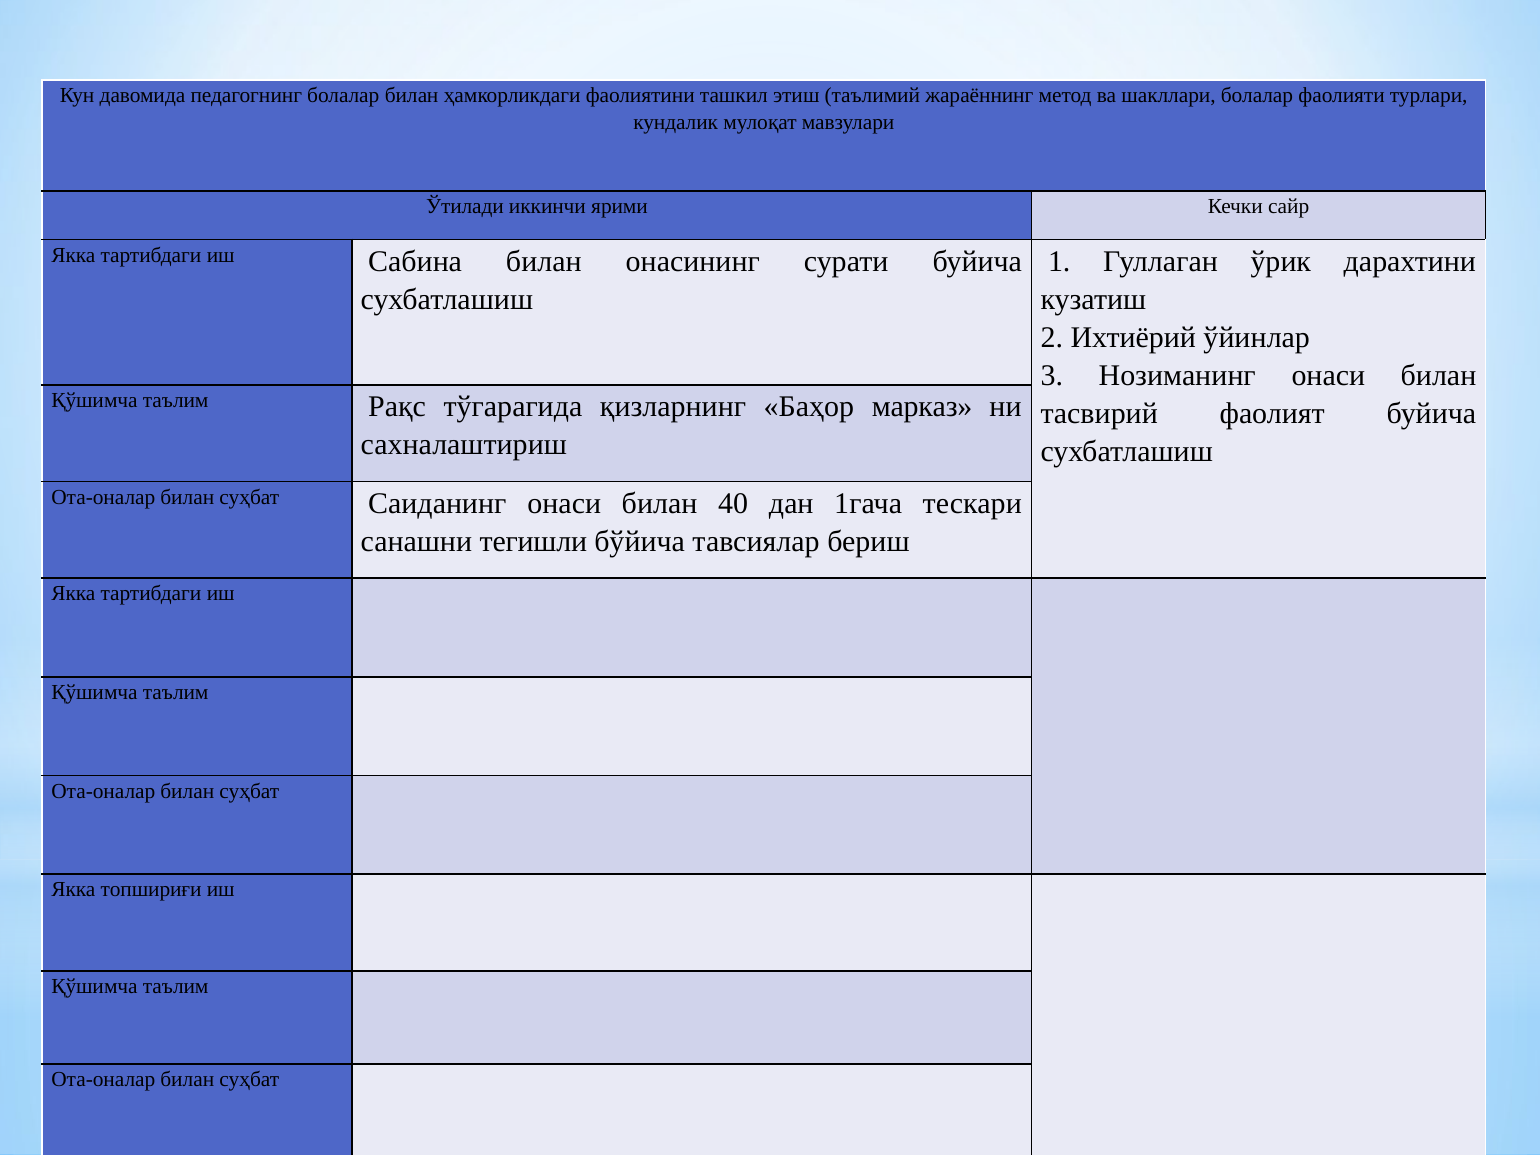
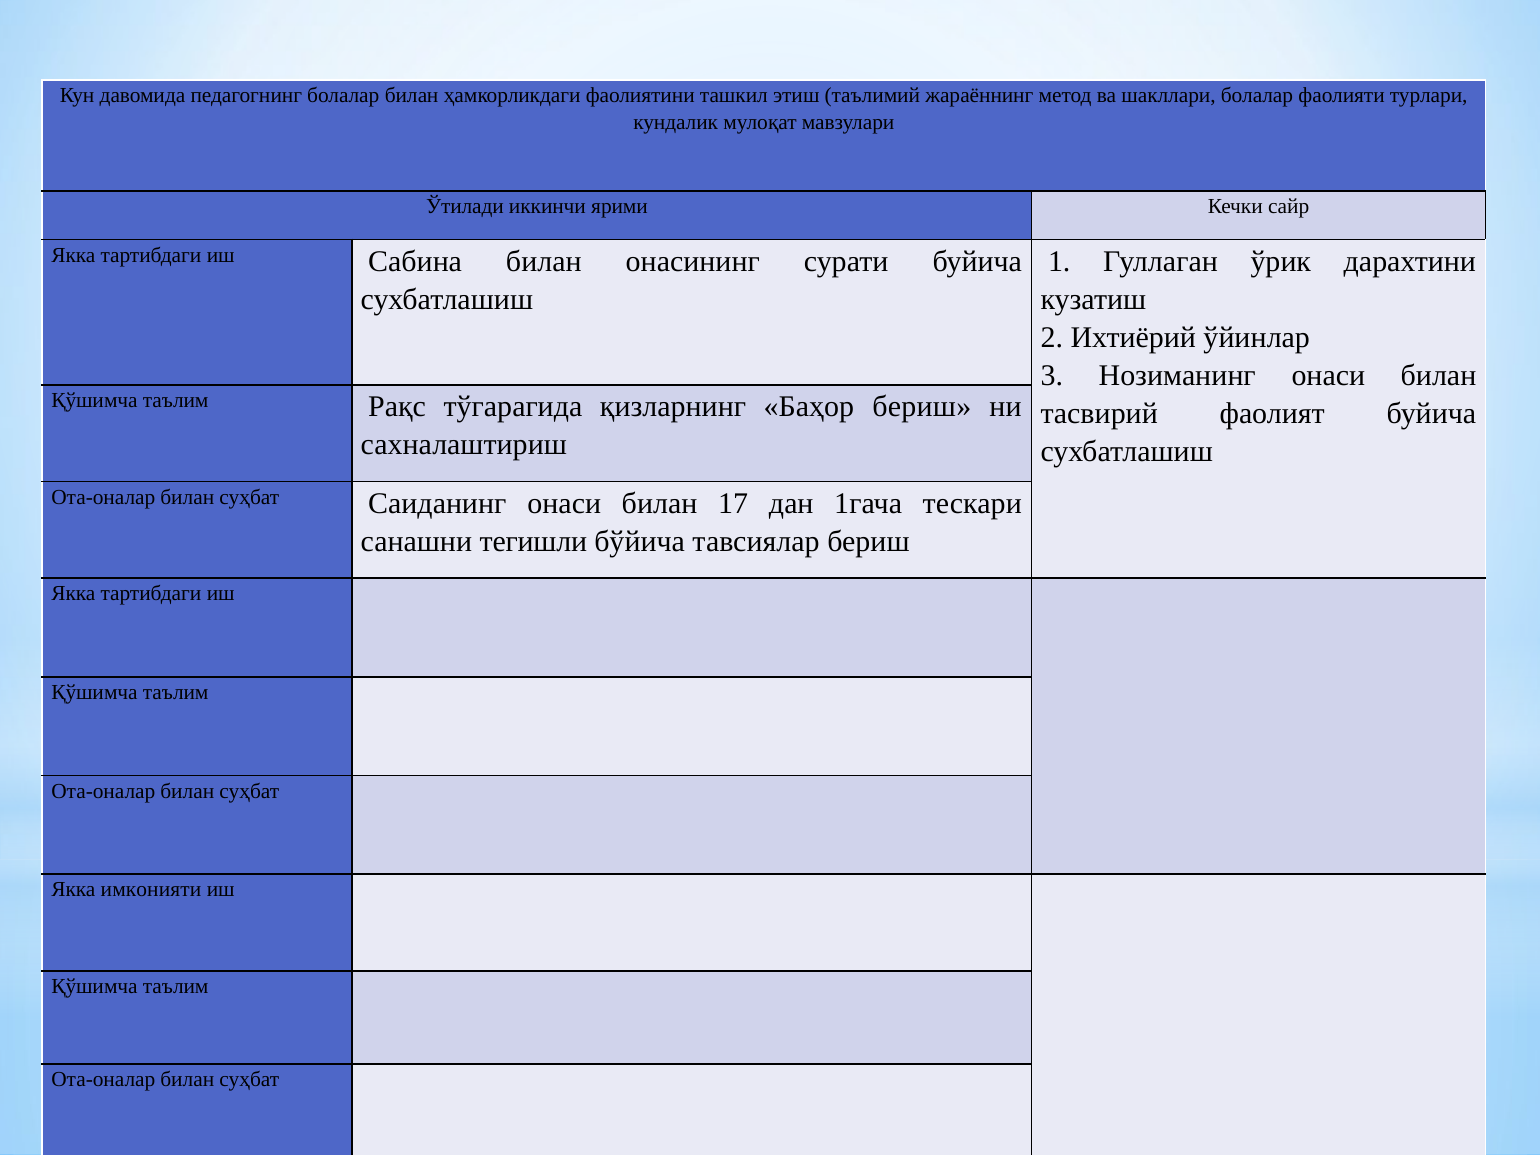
Баҳор марказ: марказ -> бериш (922, 406)
40: 40 -> 17 (733, 503)
топшириғи: топшириғи -> имконияти (151, 890)
